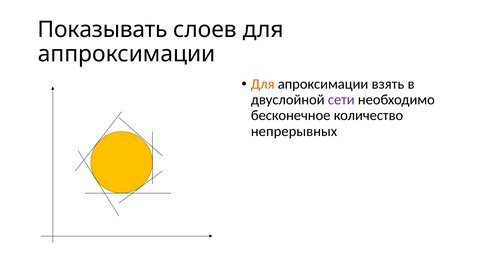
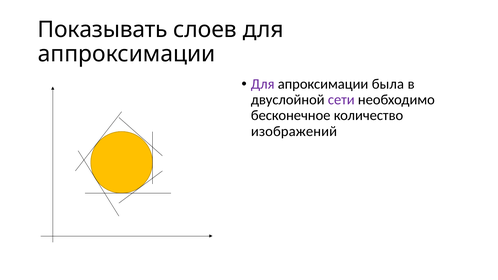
Для colour: orange -> purple (263, 84)
взять: взять -> была (388, 84)
непрерывных: непрерывных -> изображений (294, 131)
